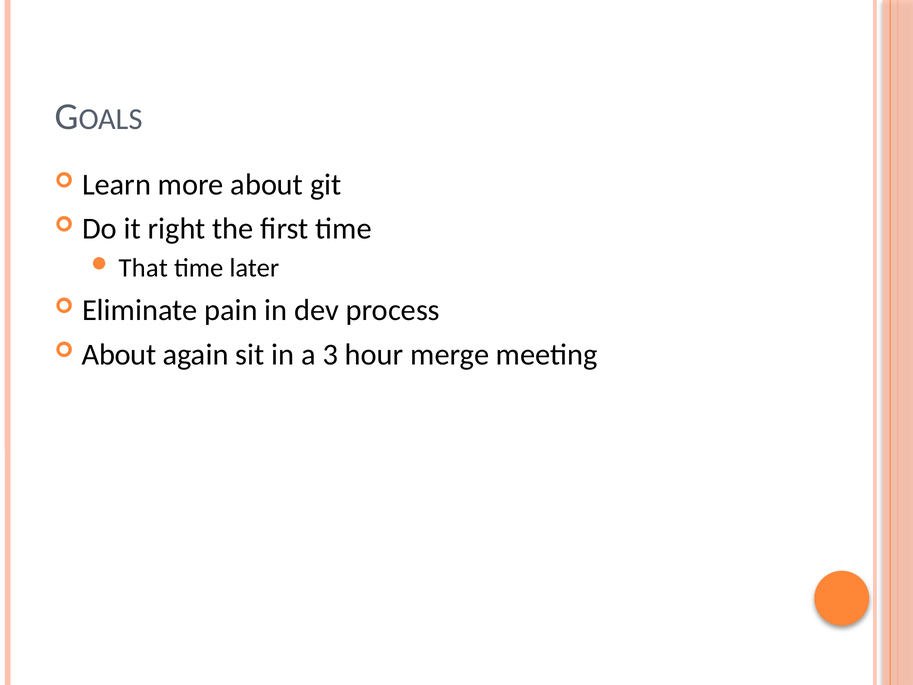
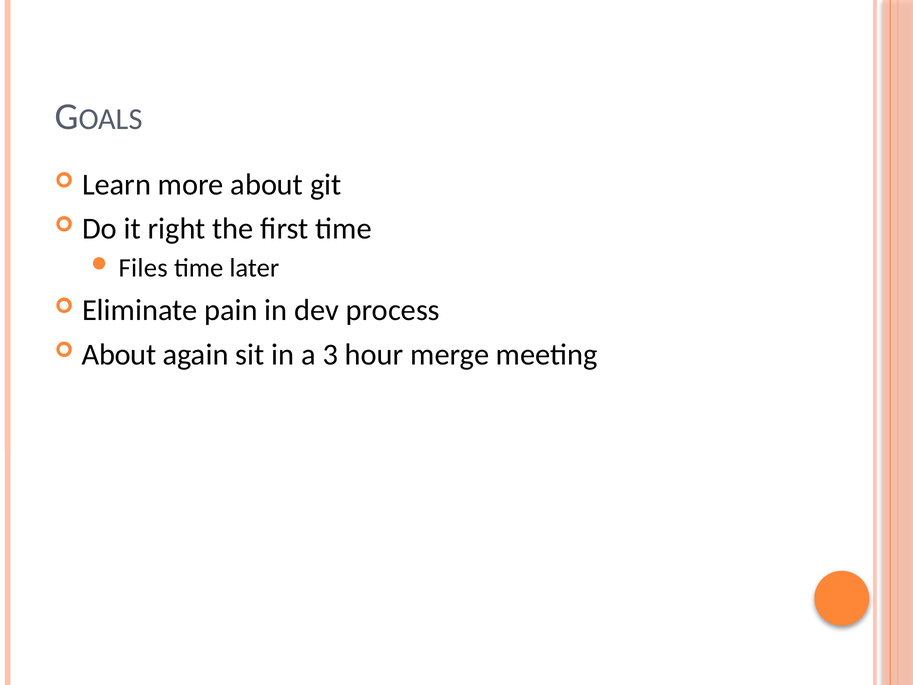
That: That -> Files (143, 268)
